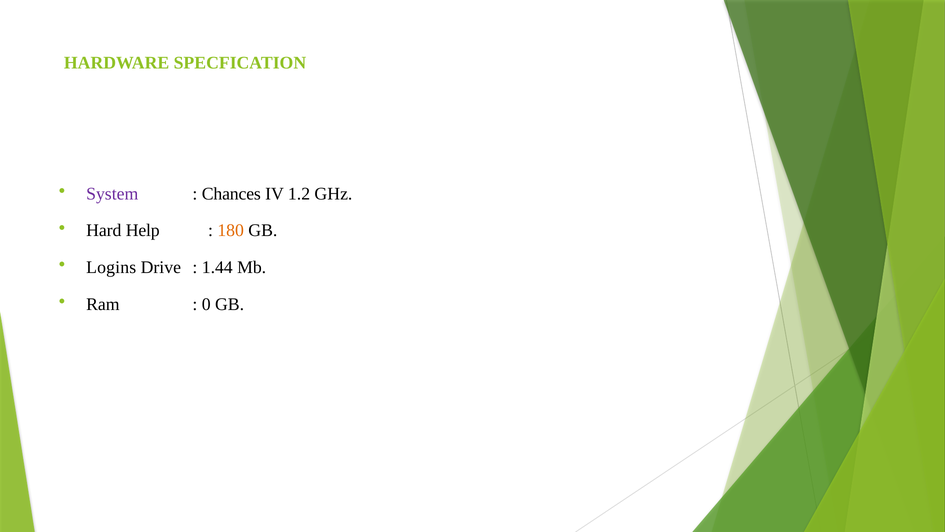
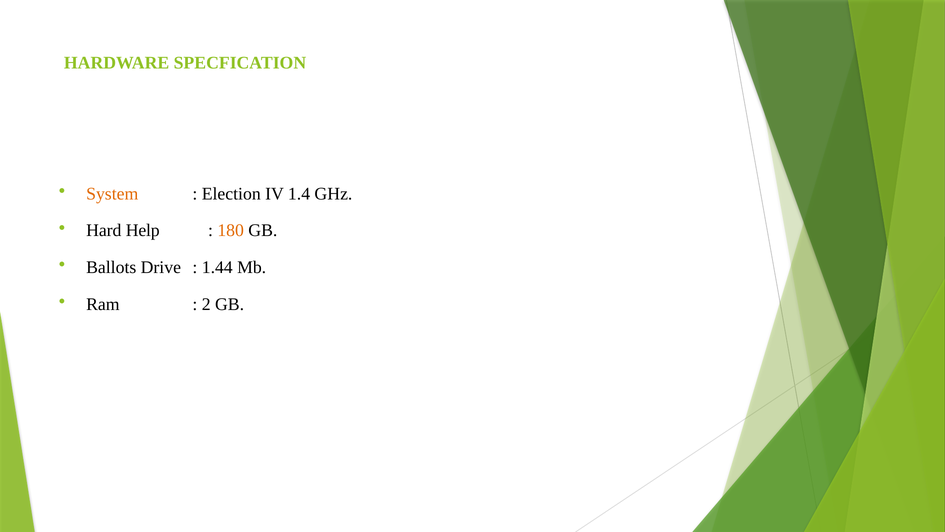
System colour: purple -> orange (112, 194)
Chances: Chances -> Election (231, 194)
1.2: 1.2 -> 1.4 (299, 194)
Logins: Logins -> Ballots (111, 267)
0: 0 -> 2 (206, 304)
